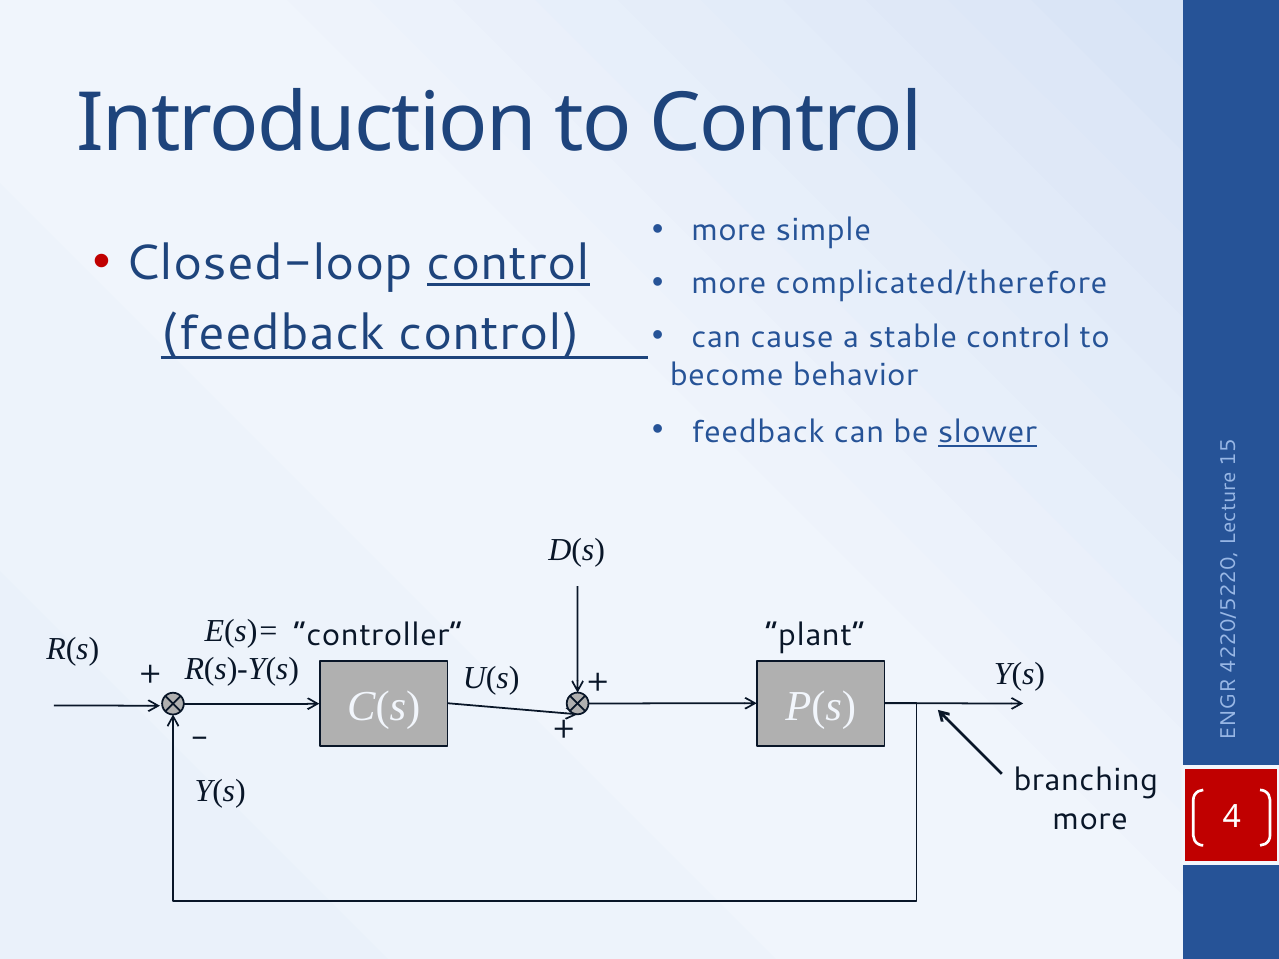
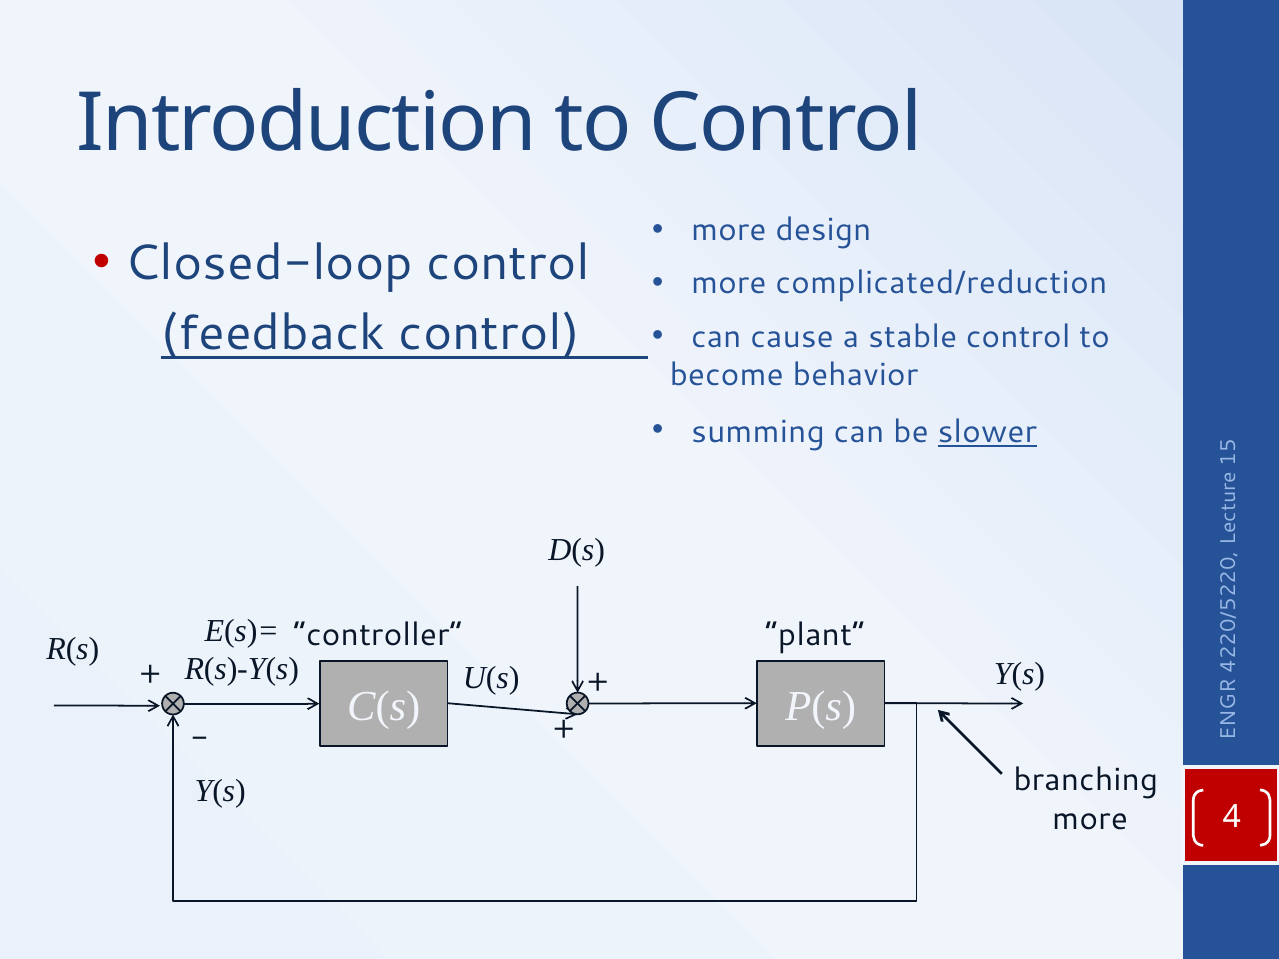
simple: simple -> design (823, 230)
control underline: present -> none (508, 263)
complicated/therefore: complicated/therefore -> complicated/reduction (941, 284)
feedback: feedback -> summing (758, 432)
